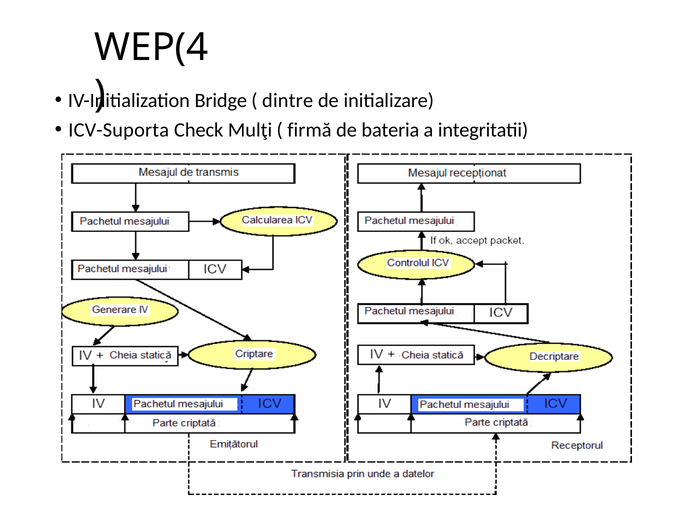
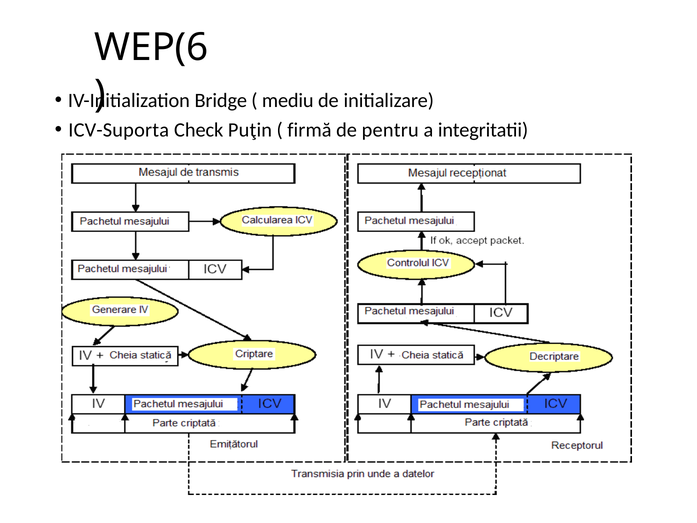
WEP(4: WEP(4 -> WEP(6 (151, 47)
dintre: dintre -> mediu (288, 101)
Mulţi: Mulţi -> Puţin (250, 130)
bateria: bateria -> pentru (390, 130)
